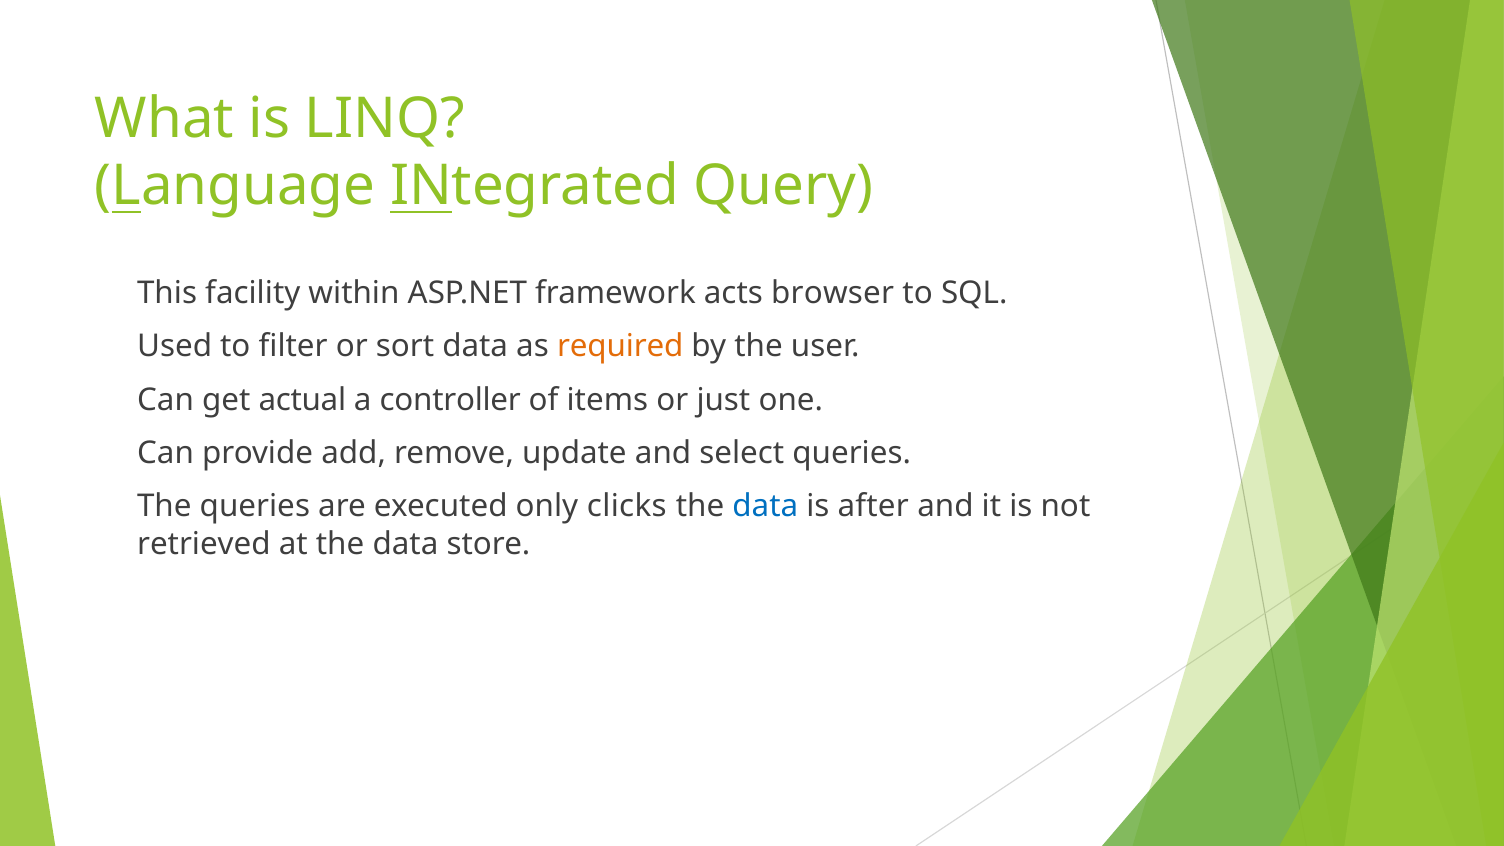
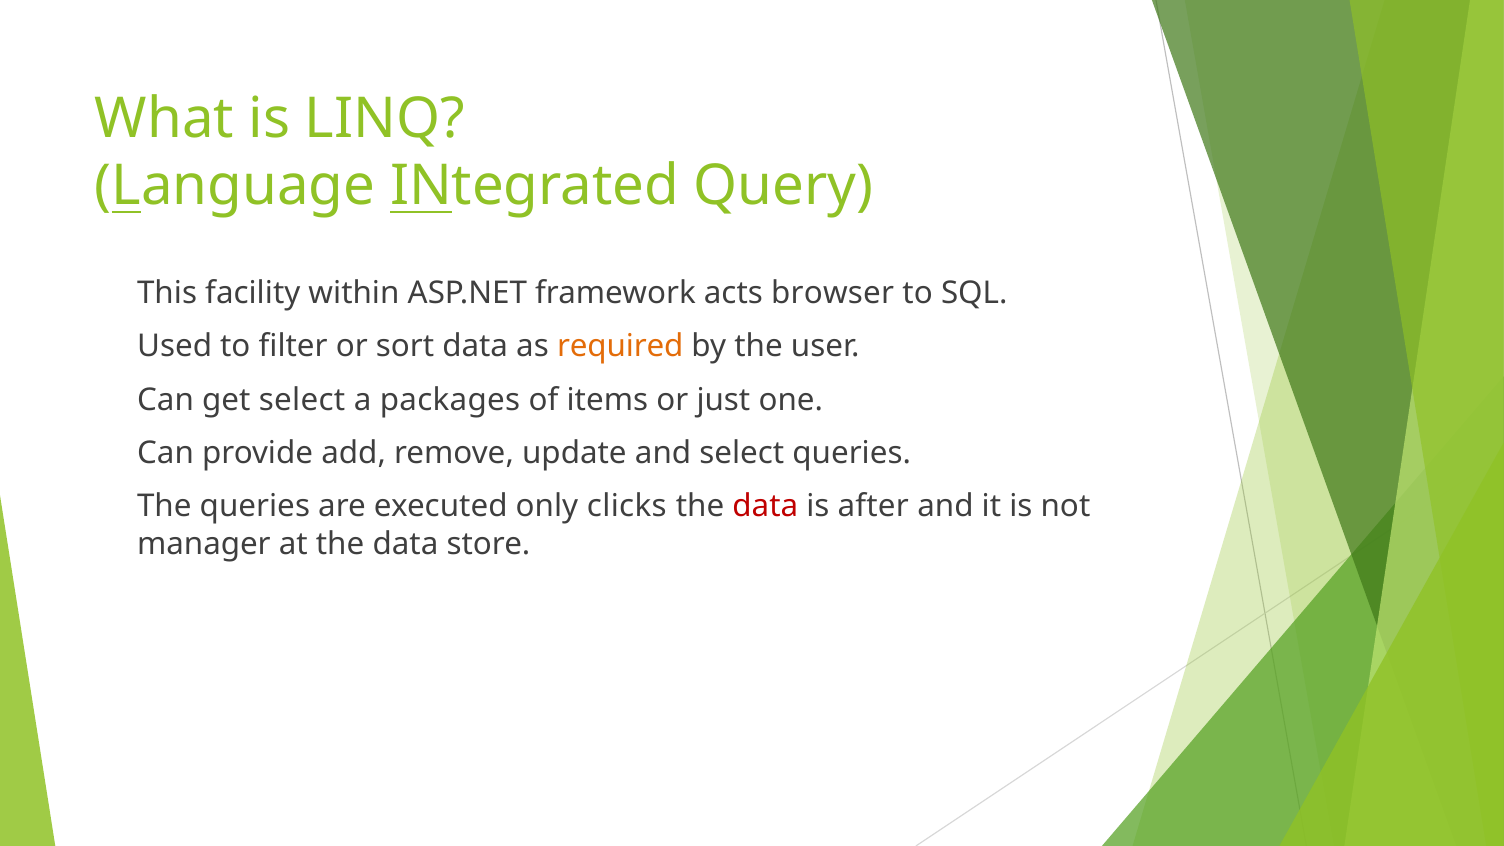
get actual: actual -> select (302, 400)
controller: controller -> packages (450, 400)
data colour: blue -> red (765, 506)
retrieved: retrieved -> manager (204, 544)
